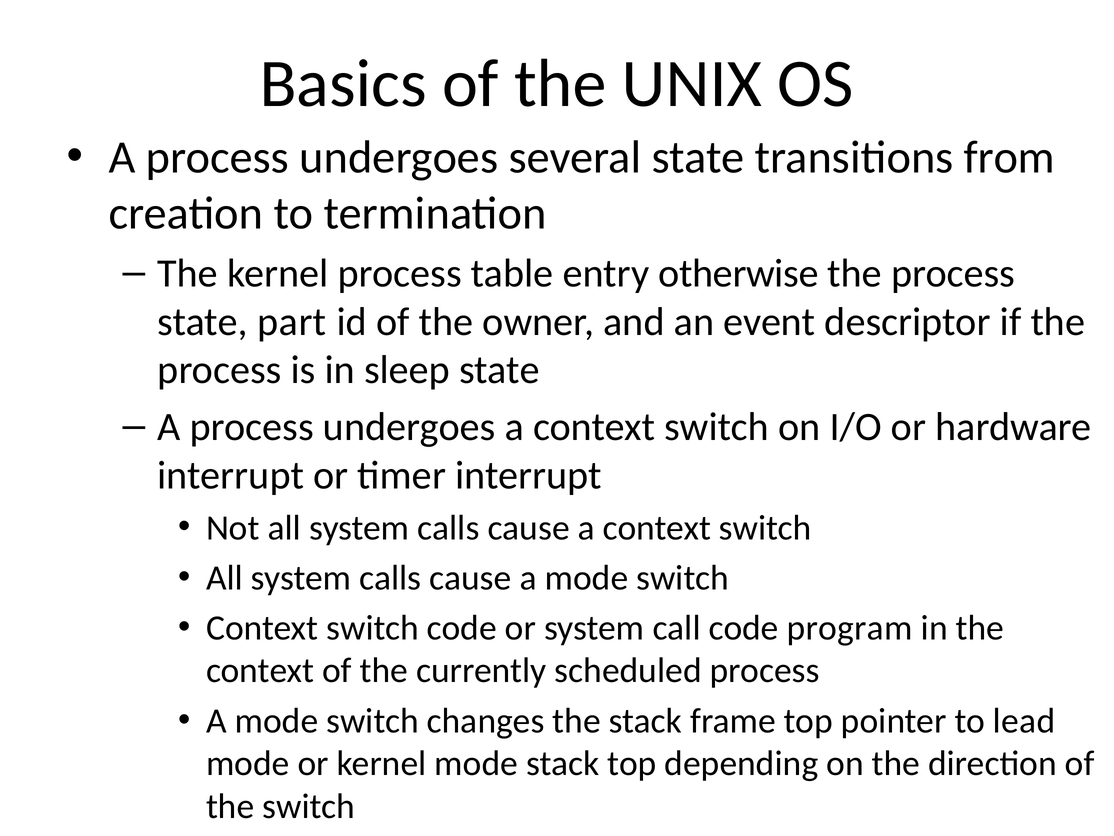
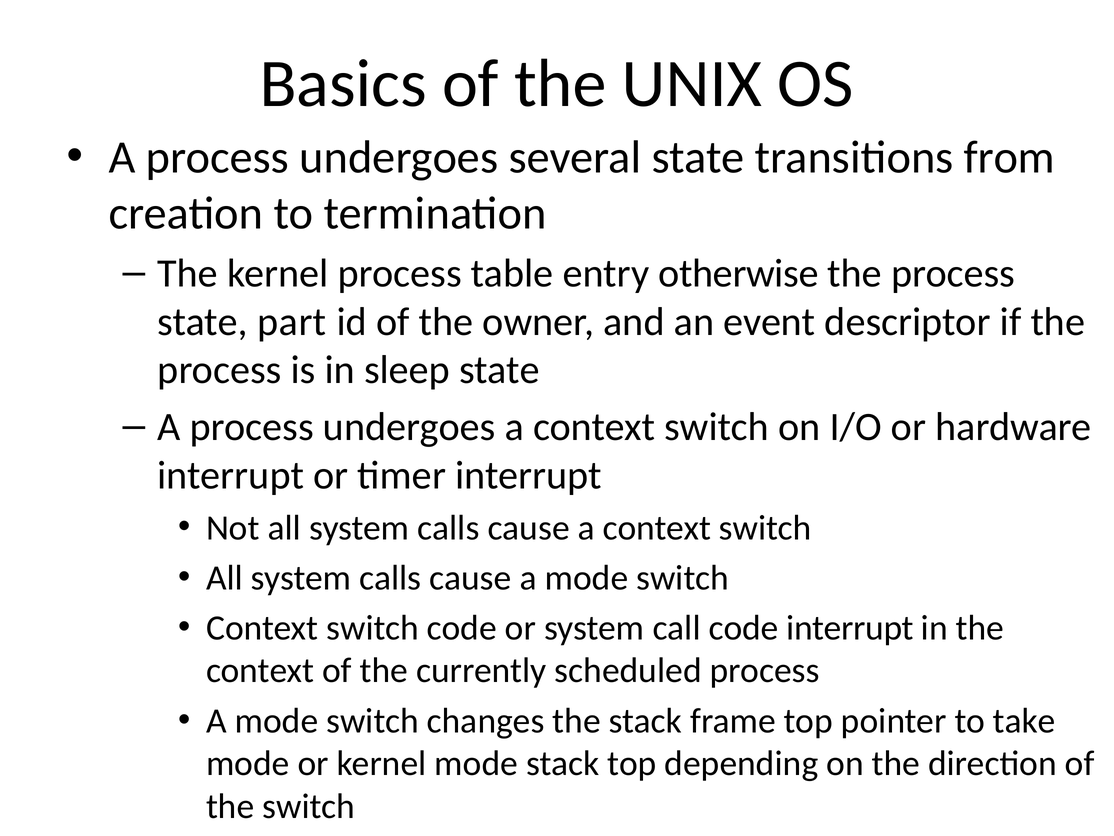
code program: program -> interrupt (850, 628)
lead: lead -> take (1024, 720)
